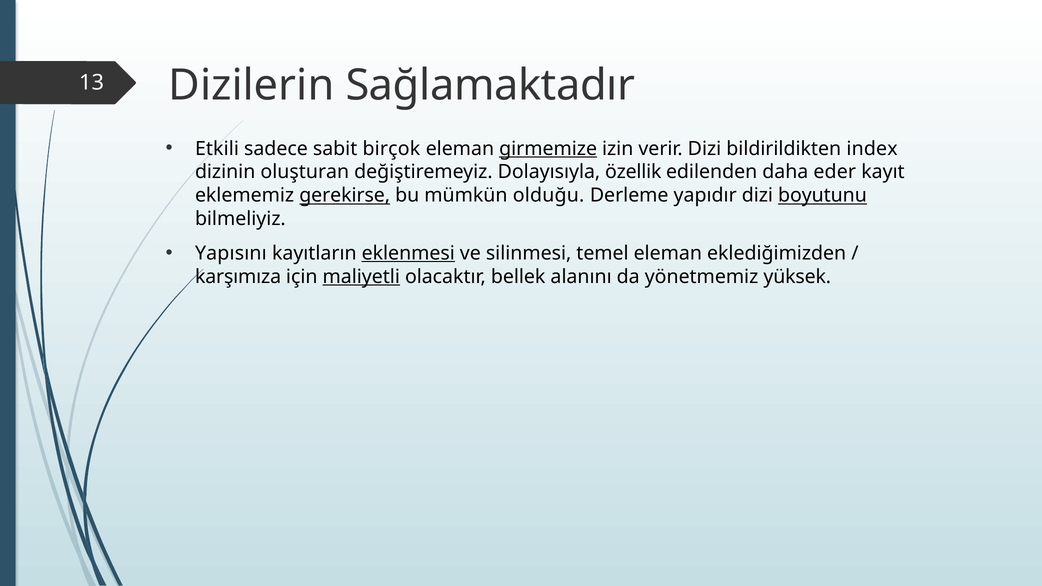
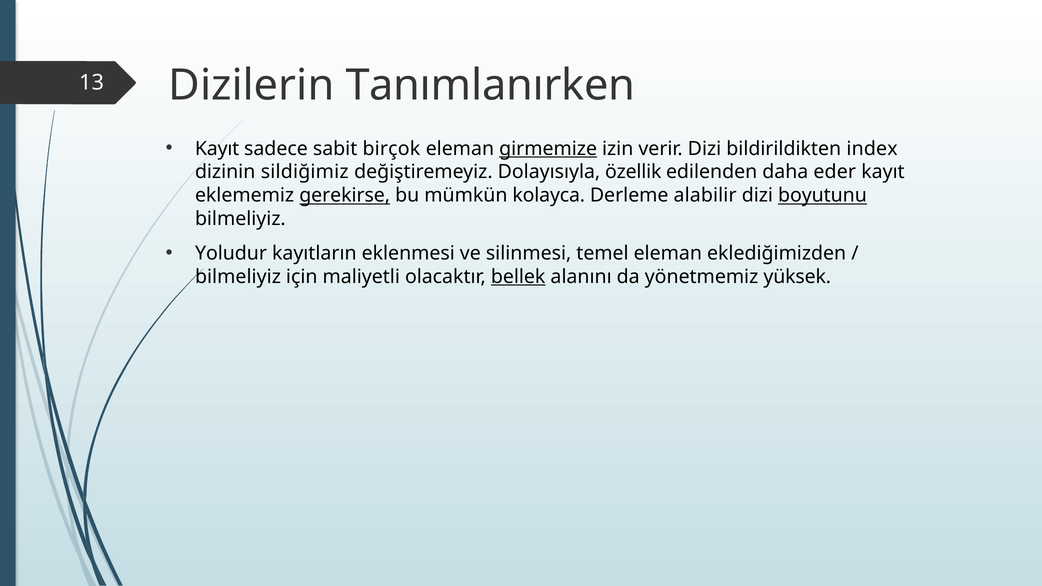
Sağlamaktadır: Sağlamaktadır -> Tanımlanırken (490, 86)
Etkili: Etkili -> Kayıt (217, 149)
oluşturan: oluşturan -> sildiğimiz (305, 172)
olduğu: olduğu -> kolayca (549, 196)
yapıdır: yapıdır -> alabilir (705, 196)
Yapısını: Yapısını -> Yoludur (231, 253)
eklenmesi underline: present -> none (408, 253)
karşımıza: karşımıza -> bilmeliyiz (238, 277)
maliyetli underline: present -> none (361, 277)
bellek underline: none -> present (518, 277)
